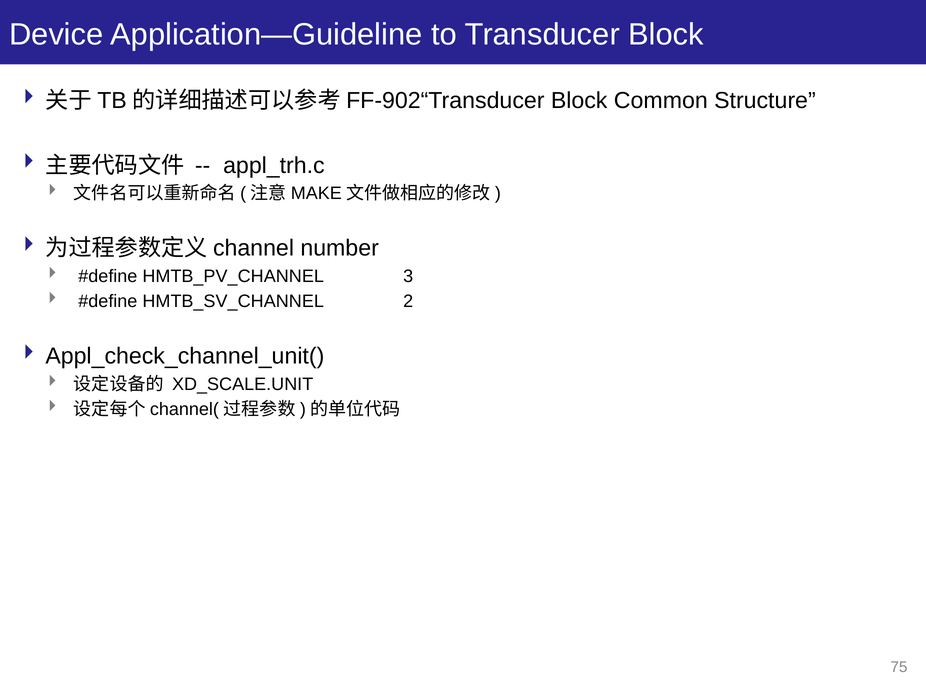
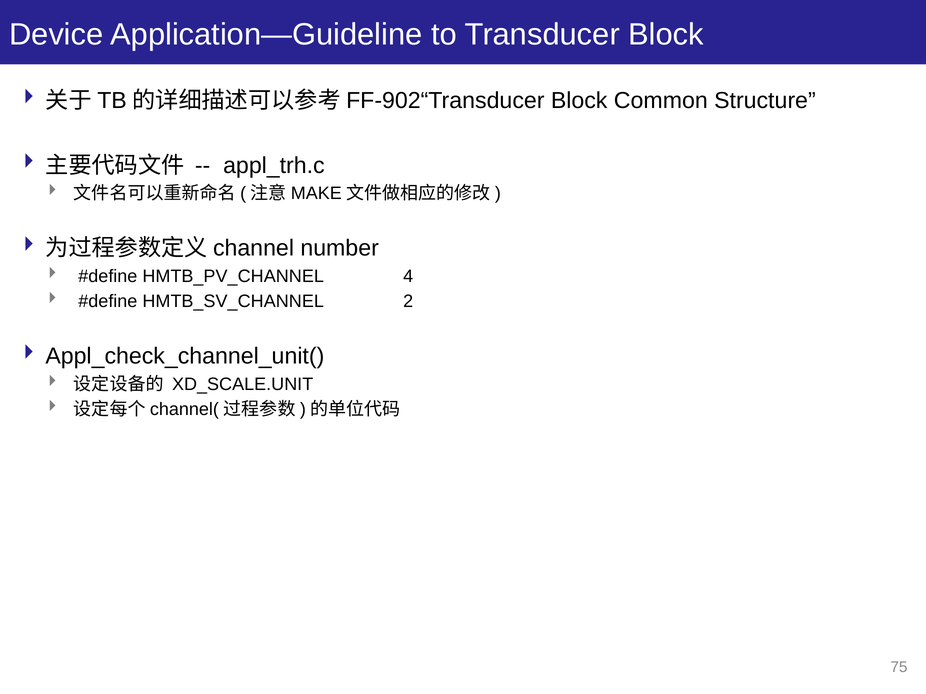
3: 3 -> 4 (408, 276)
